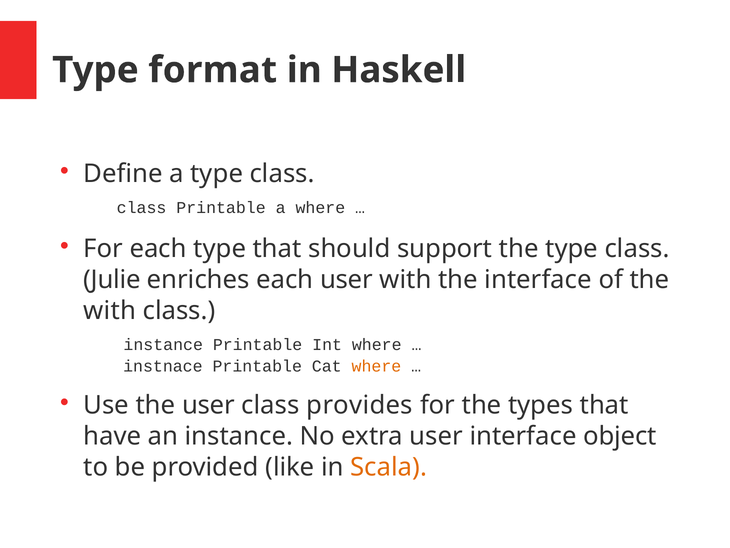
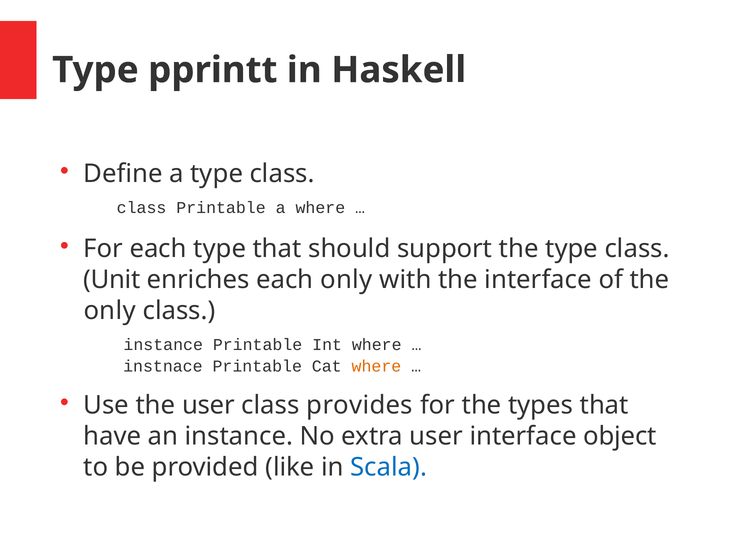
format: format -> pprintt (213, 70)
Julie: Julie -> Unit (112, 279)
each user: user -> only (346, 279)
with: with -> only (110, 310)
Scala colour: orange -> blue (389, 467)
